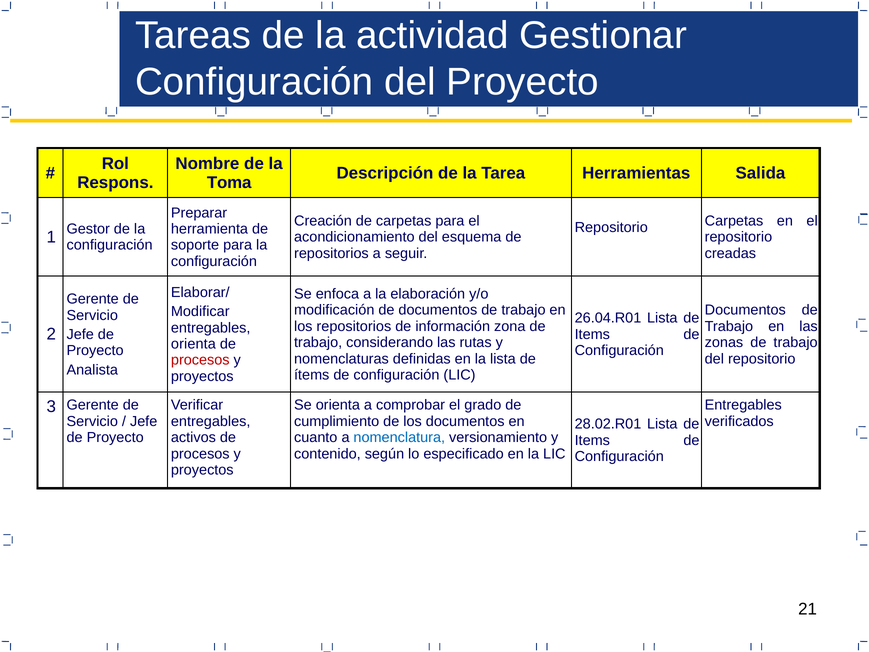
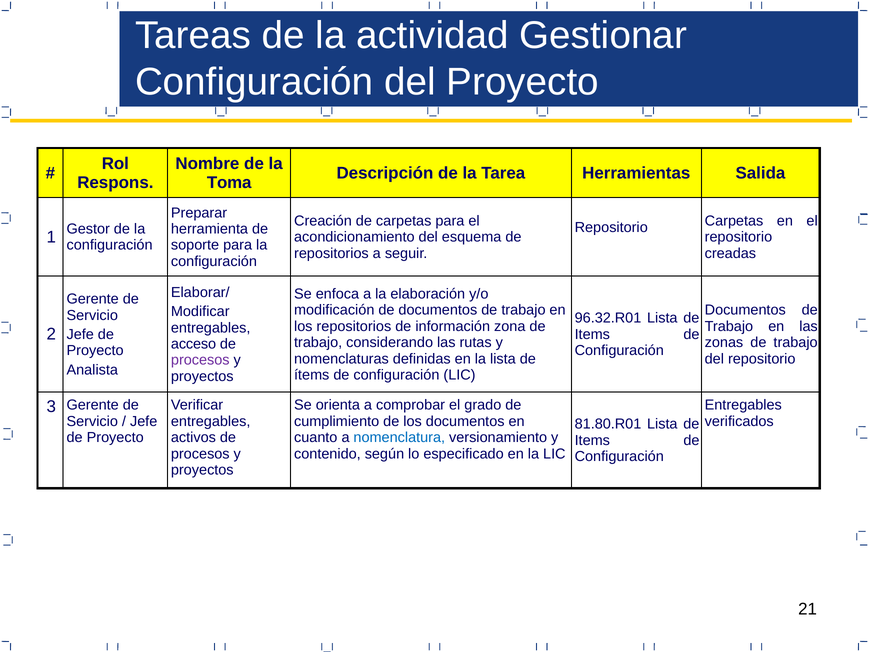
26.04.R01: 26.04.R01 -> 96.32.R01 (608, 318)
orienta: orienta -> acceso (194, 344)
procesos colour: red -> purple (200, 360)
28.02.R01: 28.02.R01 -> 81.80.R01 (608, 424)
